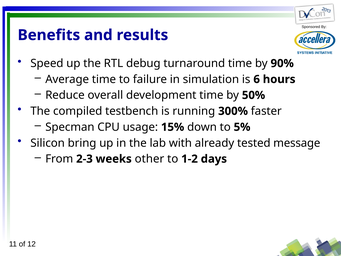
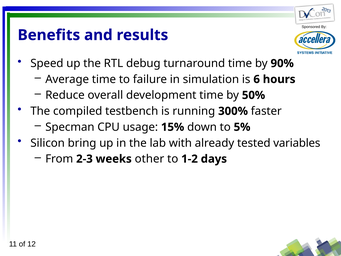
message: message -> variables (297, 143)
